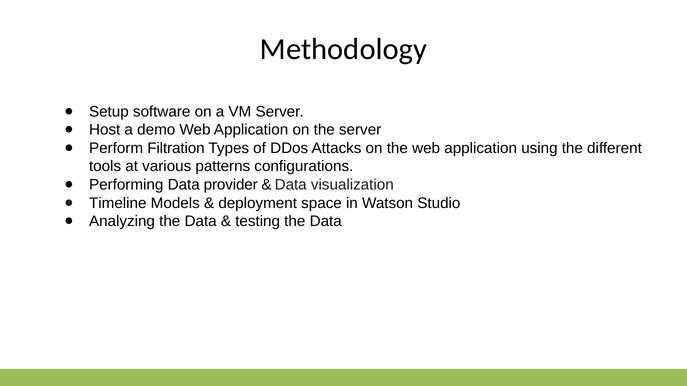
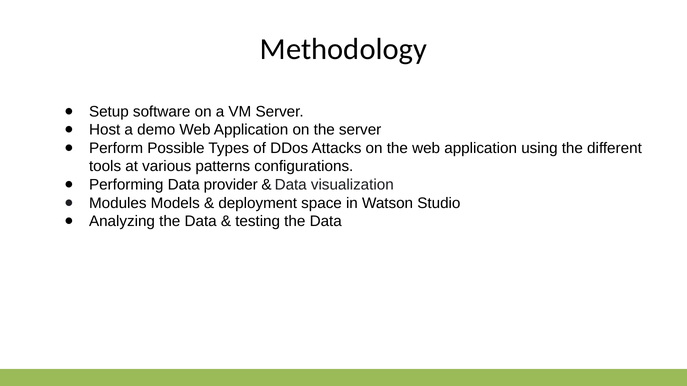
Filtration: Filtration -> Possible (176, 148)
Timeline: Timeline -> Modules (118, 203)
